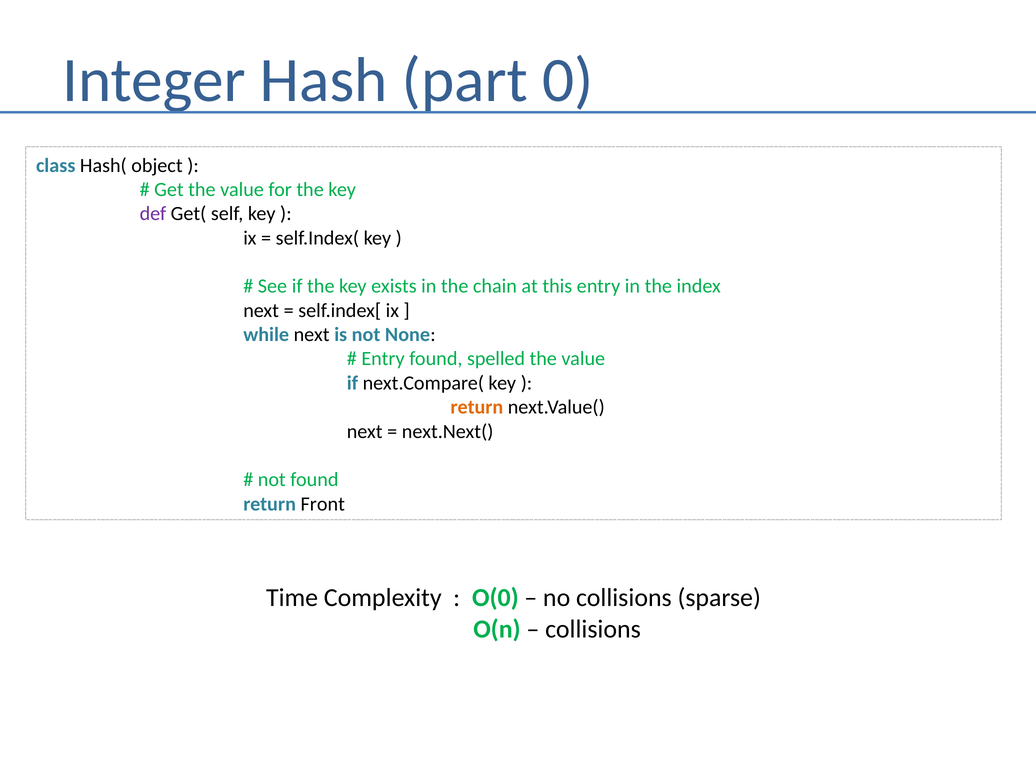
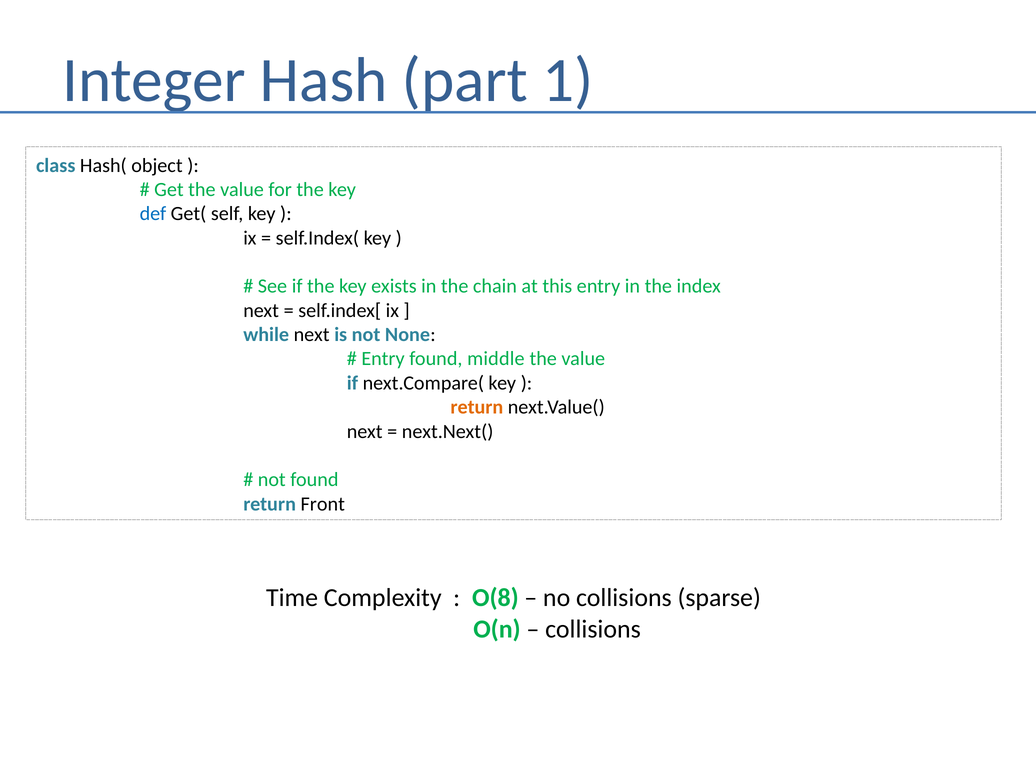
0: 0 -> 1 (568, 80)
def colour: purple -> blue (153, 214)
spelled: spelled -> middle (496, 359)
O(0: O(0 -> O(8 (495, 598)
